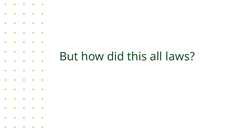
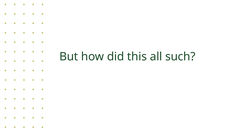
laws: laws -> such (180, 56)
